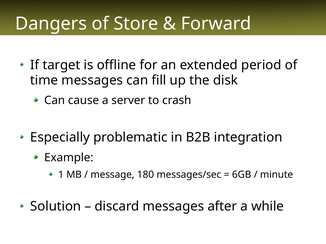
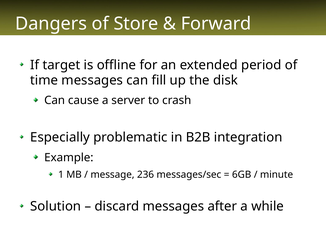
180: 180 -> 236 (146, 175)
